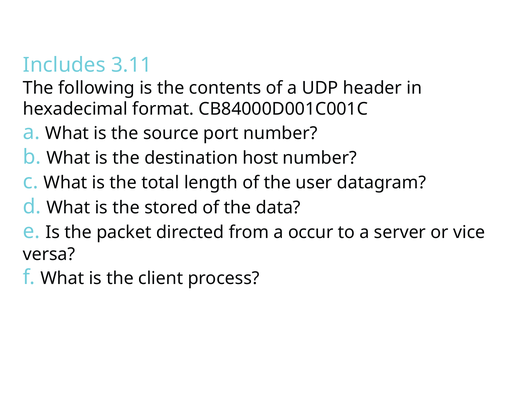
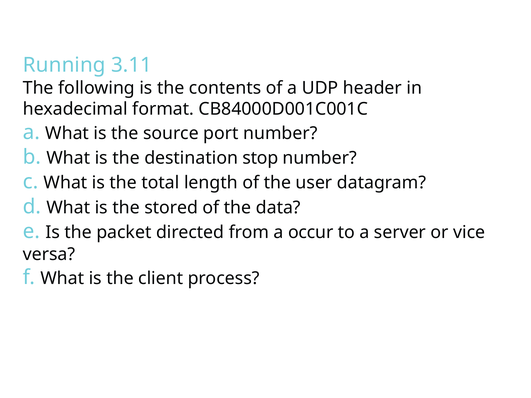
Includes: Includes -> Running (64, 65)
host: host -> stop (260, 158)
